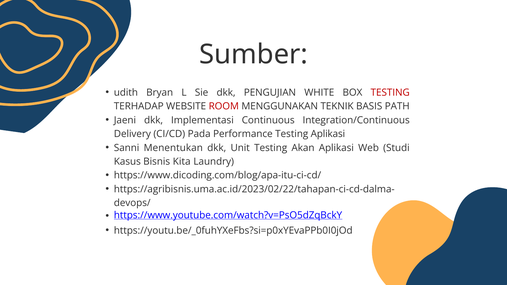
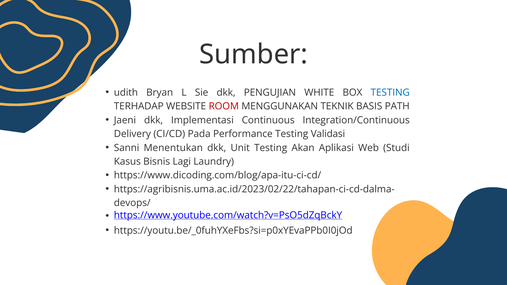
TESTING colour: red -> blue (390, 93)
Testing Aplikasi: Aplikasi -> Validasi (328, 134)
Kita: Kita -> Lagi (182, 162)
